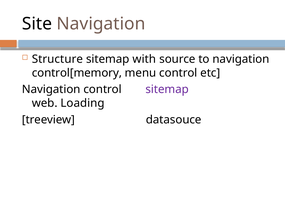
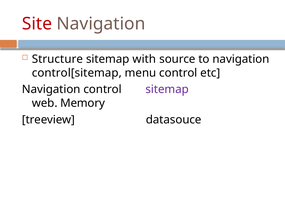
Site colour: black -> red (37, 24)
control[memory: control[memory -> control[sitemap (77, 73)
Loading: Loading -> Memory (83, 103)
